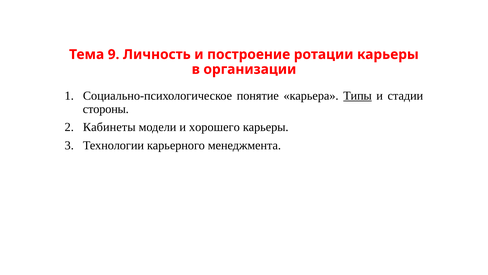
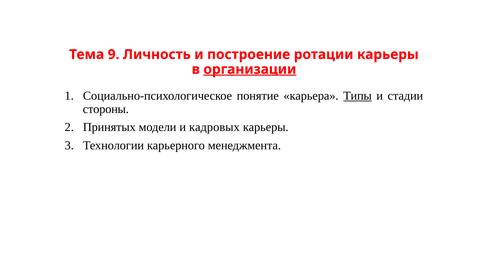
организации underline: none -> present (250, 69)
Кабинеты: Кабинеты -> Принятых (109, 127)
хорошего: хорошего -> кадровых (214, 127)
